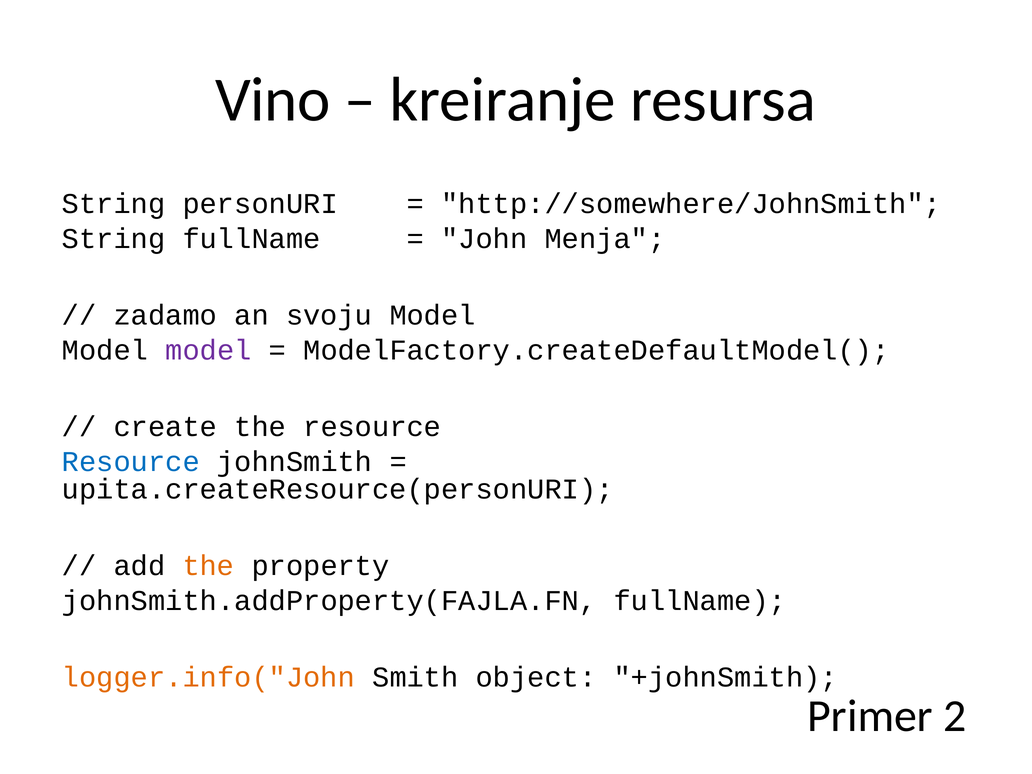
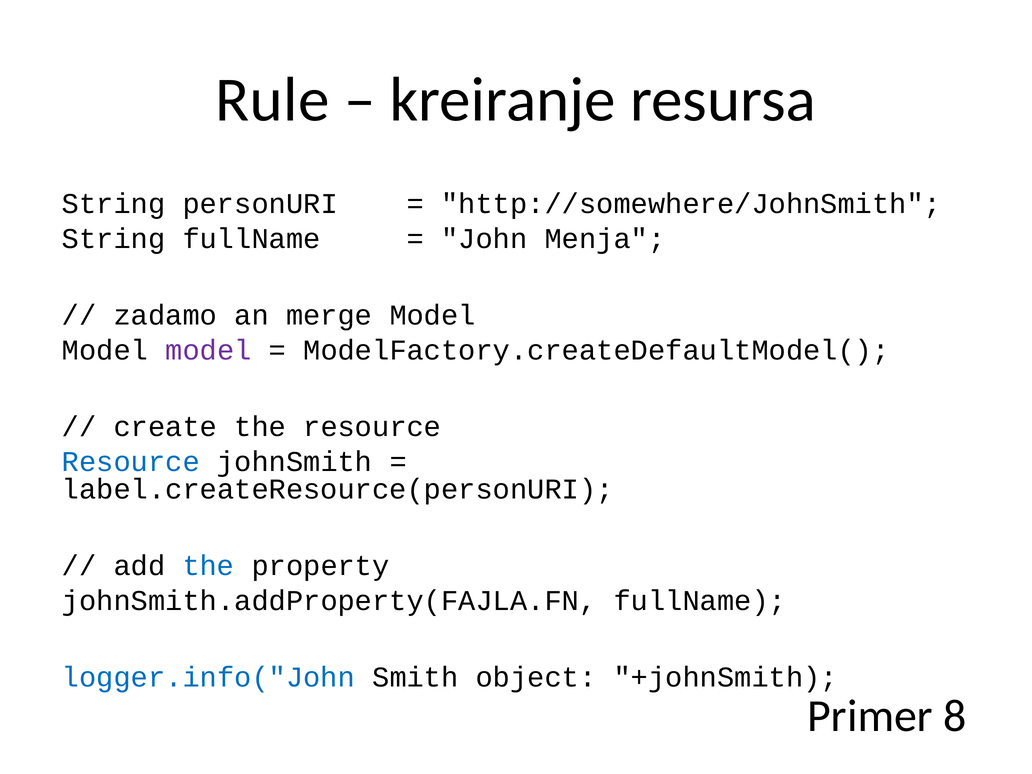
Vino: Vino -> Rule (272, 100)
svoju: svoju -> merge (329, 315)
upita.createResource(personURI: upita.createResource(personURI -> label.createResource(personURI (338, 489)
the colour: orange -> blue (208, 566)
logger.info("John colour: orange -> blue (208, 677)
2: 2 -> 8 (955, 716)
